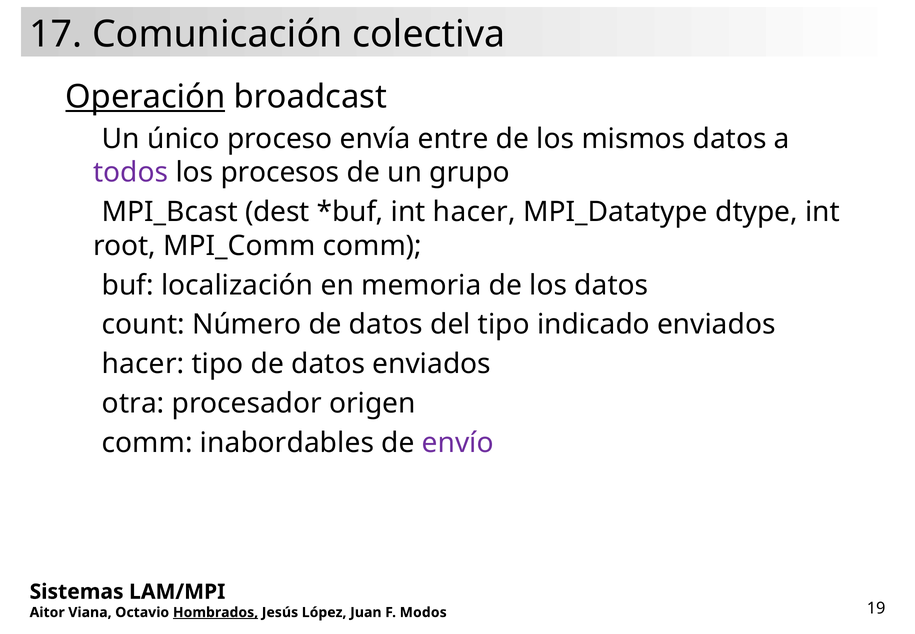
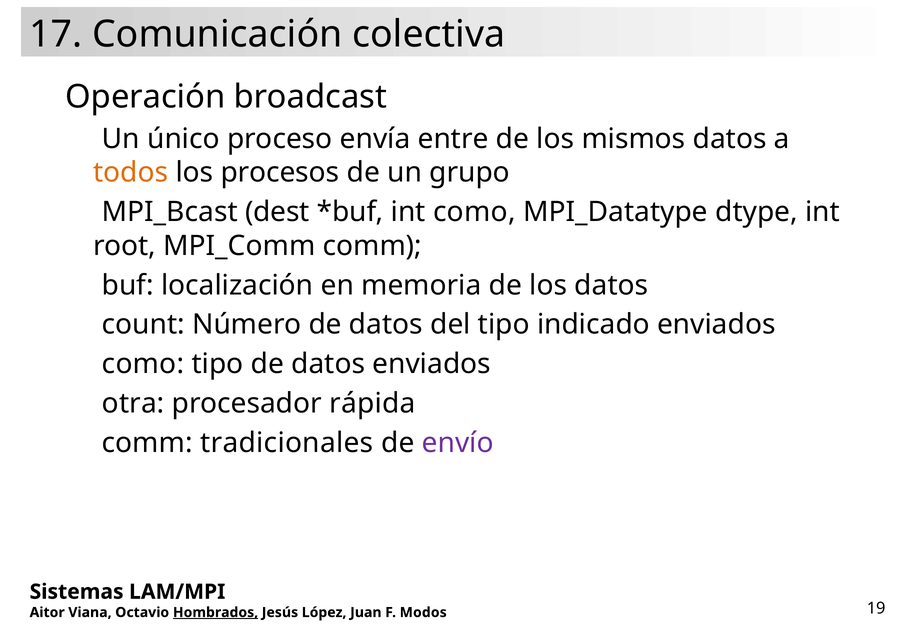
Operación underline: present -> none (145, 97)
todos colour: purple -> orange (131, 172)
int hacer: hacer -> como (474, 212)
hacer: hacer -> como (143, 364)
origen: origen -> rápida (372, 403)
inabordables: inabordables -> tradicionales (287, 443)
